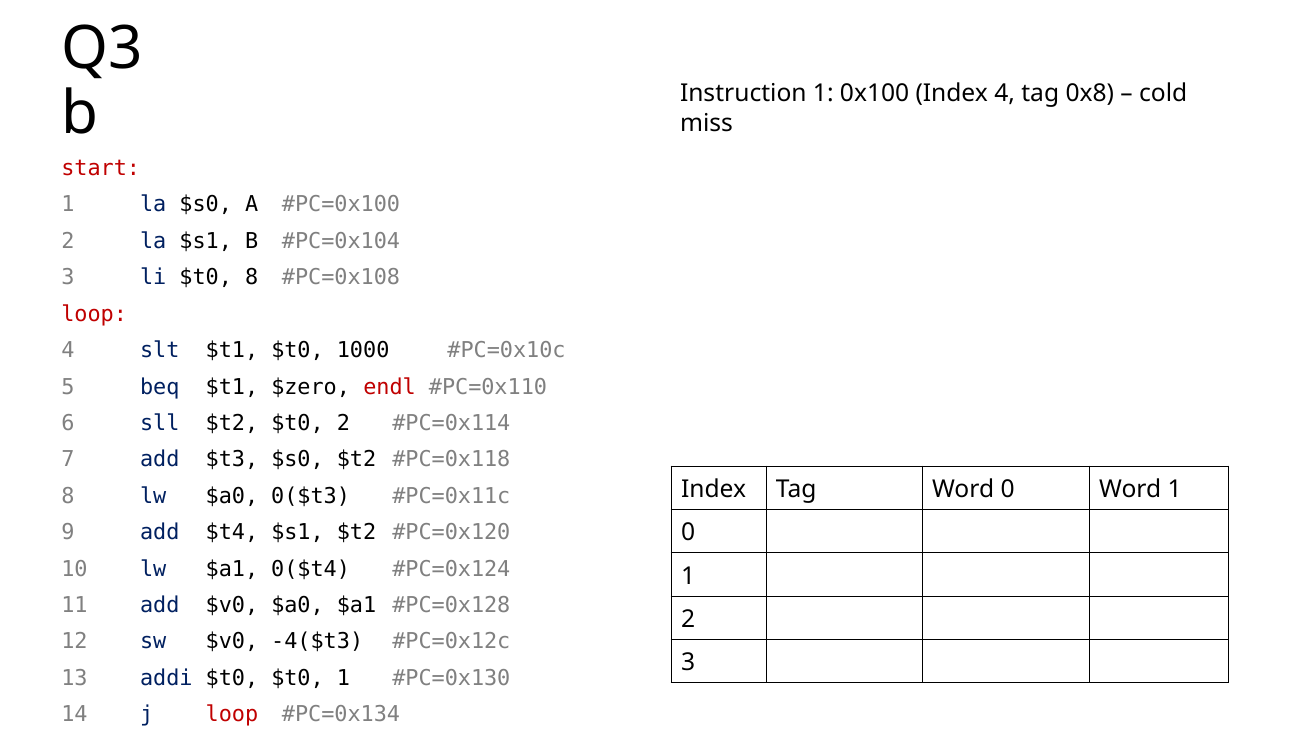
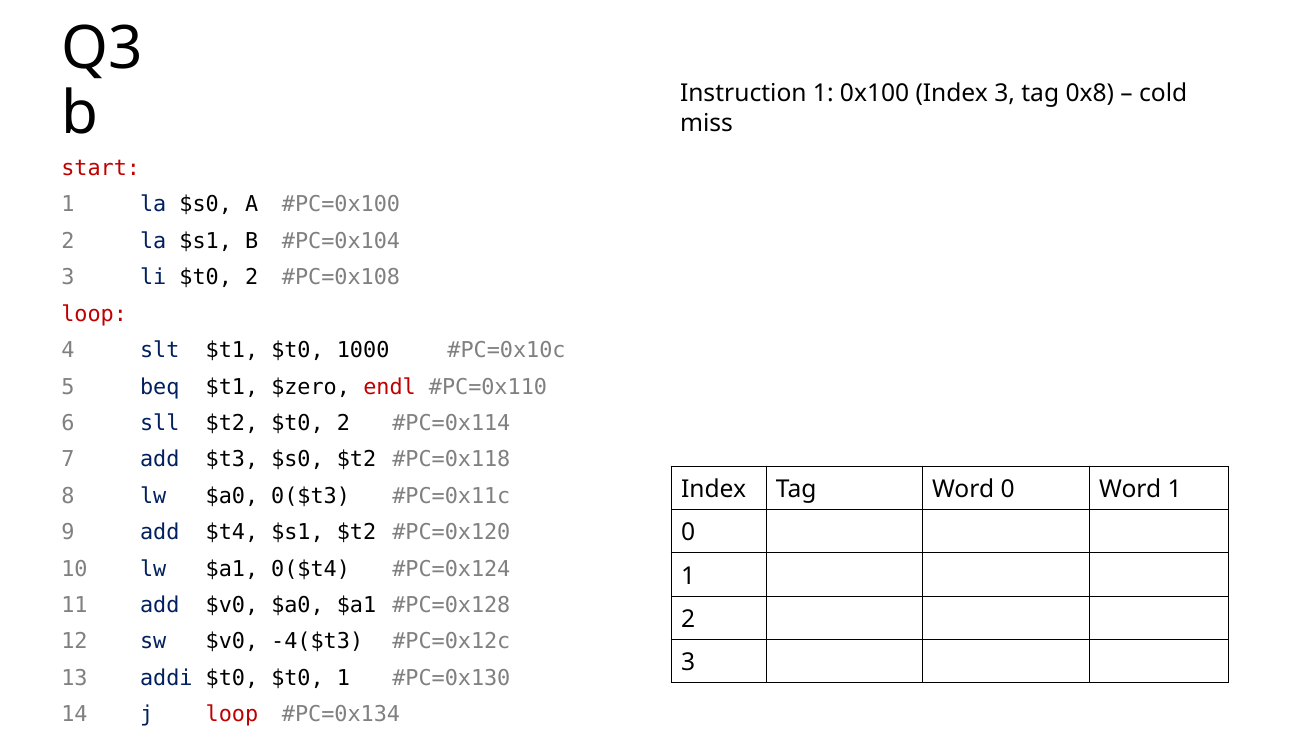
Index 4: 4 -> 3 (1005, 94)
li $t0 8: 8 -> 2 (252, 278)
